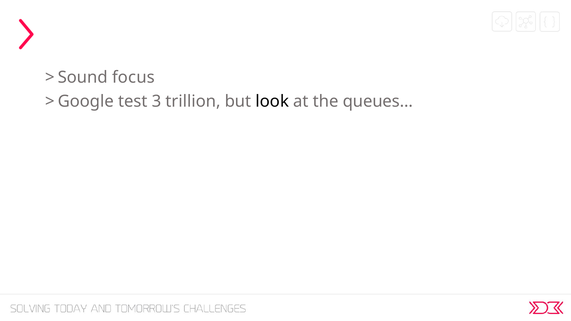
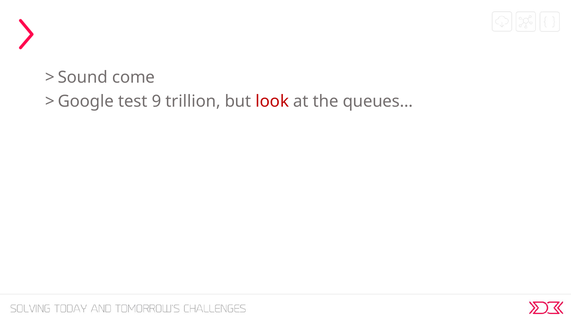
focus: focus -> come (134, 78)
3: 3 -> 9 (157, 101)
look colour: black -> red (272, 101)
